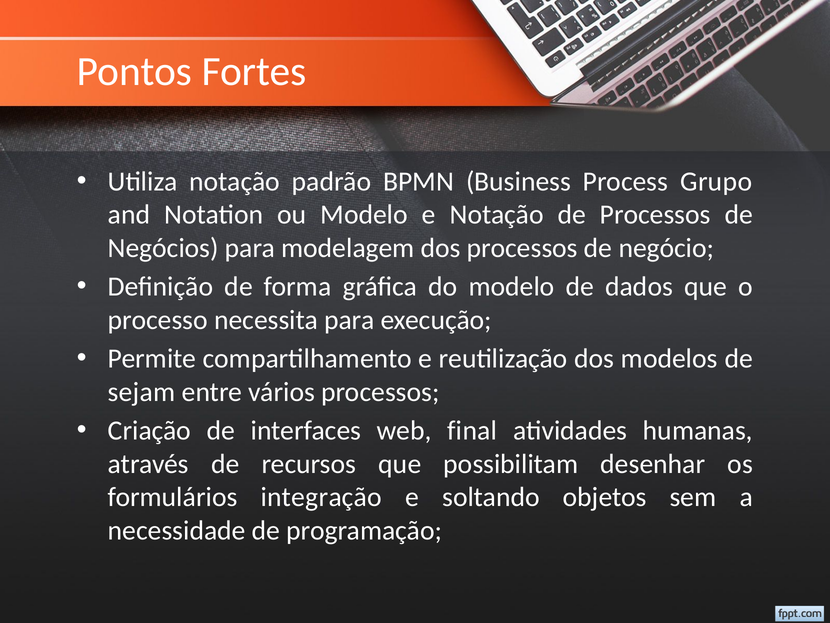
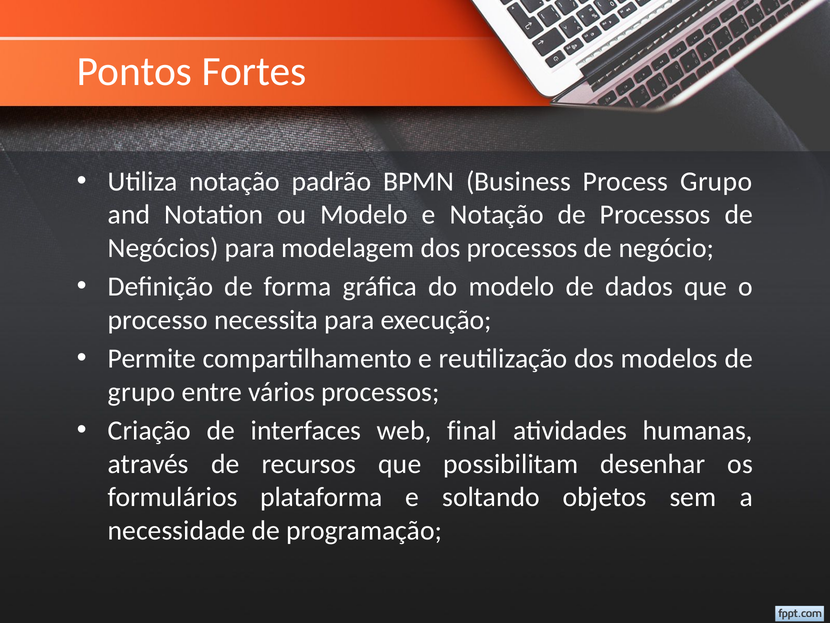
sejam: sejam -> grupo (142, 392)
integração: integração -> plataforma (322, 497)
